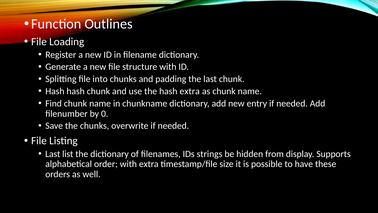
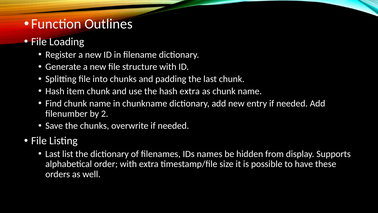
Hash hash: hash -> item (76, 91)
0: 0 -> 2 (105, 113)
strings: strings -> names (210, 154)
